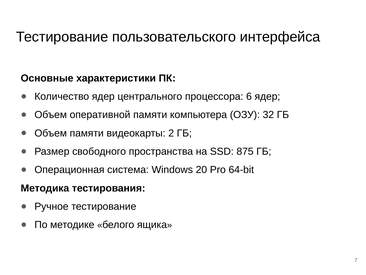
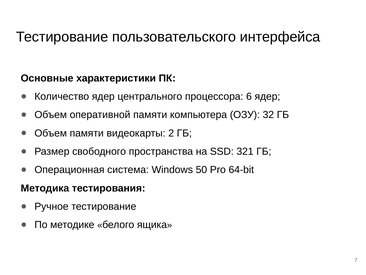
875: 875 -> 321 (245, 151)
20: 20 -> 50 (201, 170)
